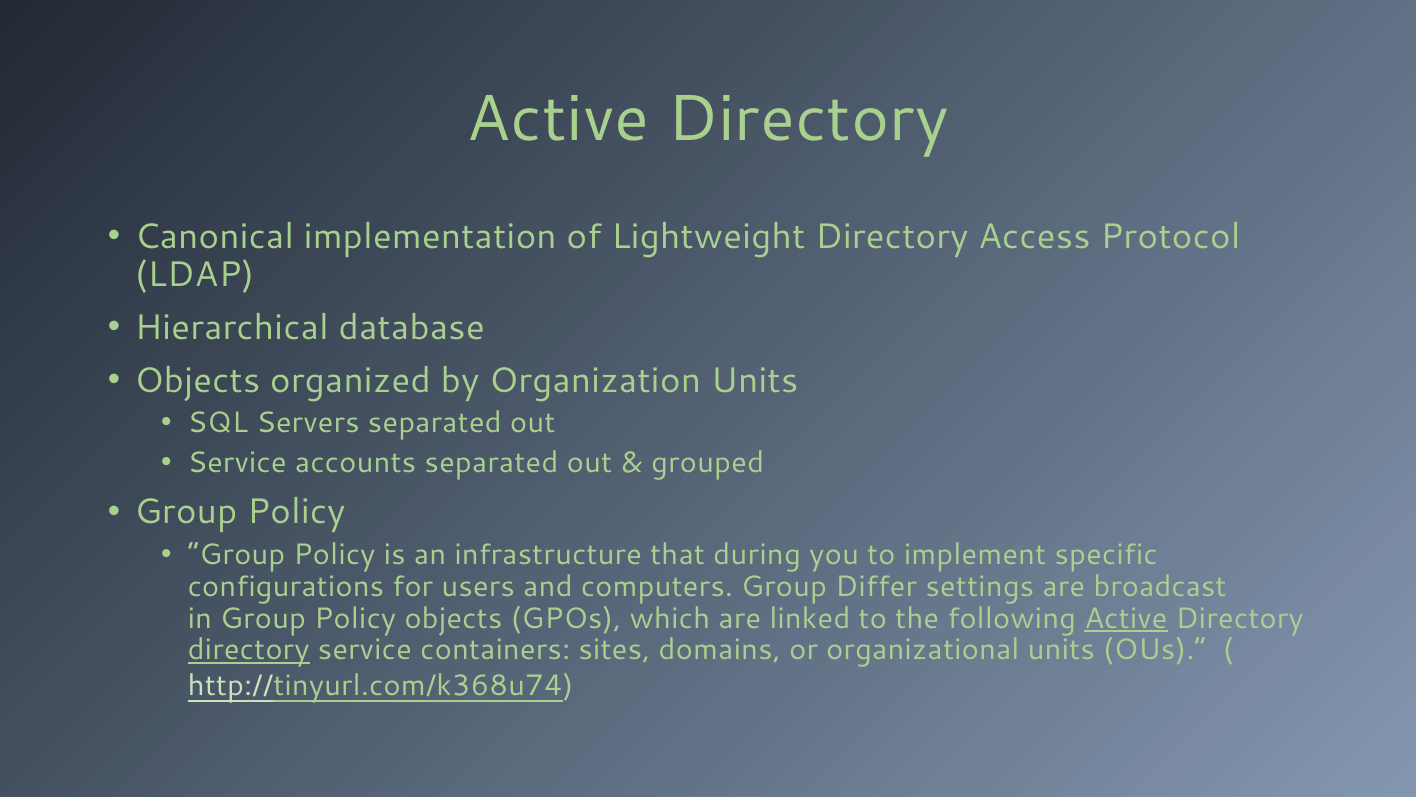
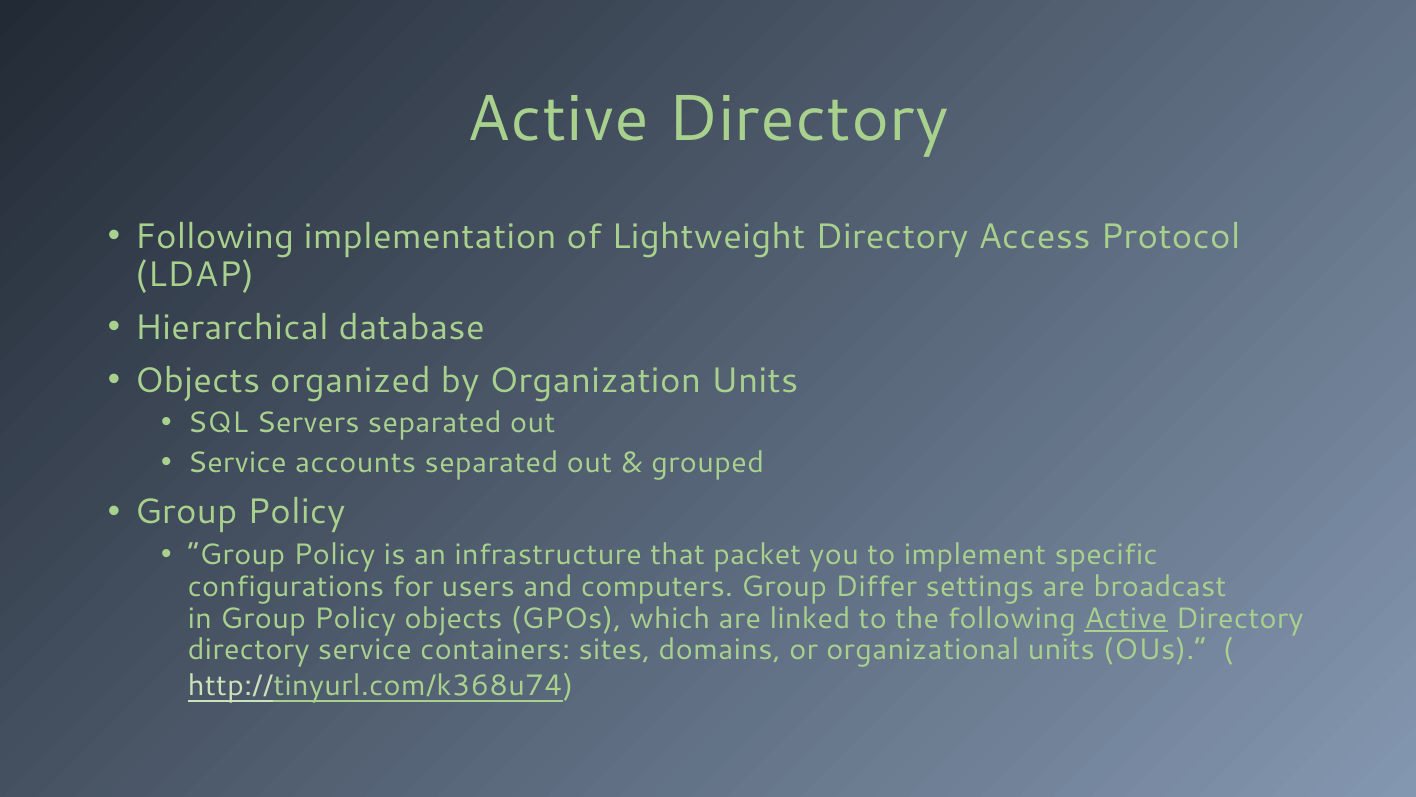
Canonical: Canonical -> Following (214, 236)
during: during -> packet (757, 554)
directory underline: present -> none (249, 650)
